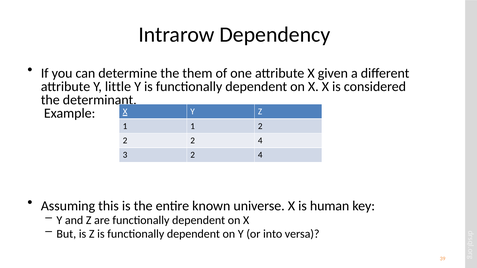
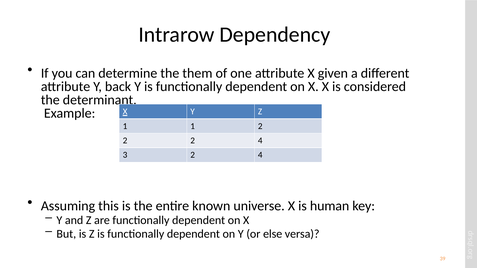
little: little -> back (118, 87)
into: into -> else (273, 234)
